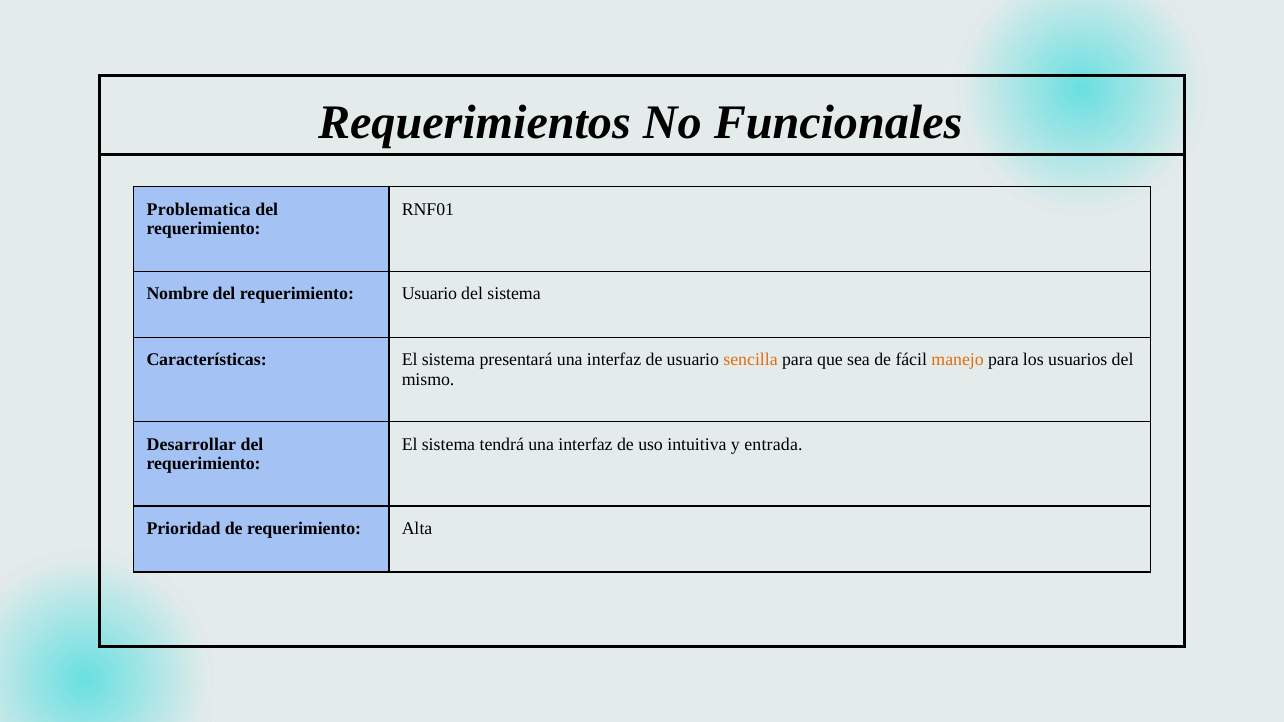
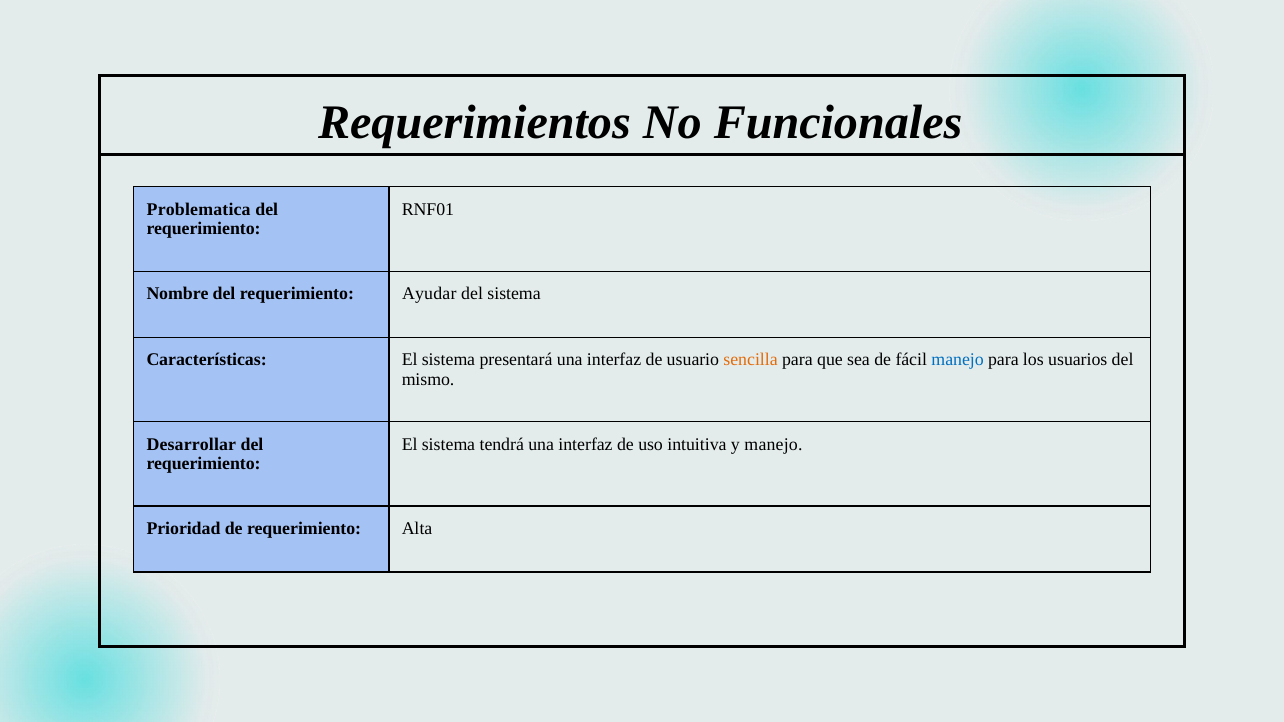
requerimiento Usuario: Usuario -> Ayudar (429, 294)
manejo colour: orange -> blue (958, 360)
y entrada: entrada -> manejo (773, 444)
